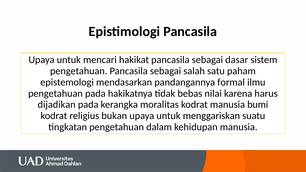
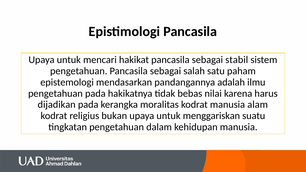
dasar: dasar -> stabil (237, 60)
formal: formal -> adalah (231, 82)
bumi: bumi -> alam (258, 105)
